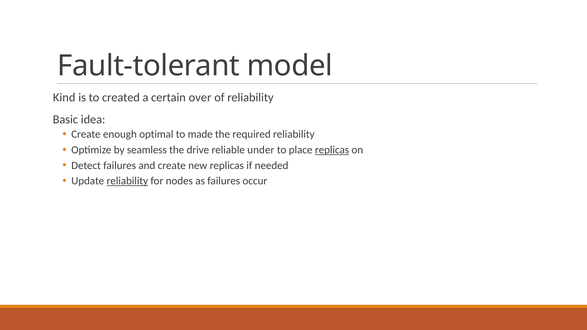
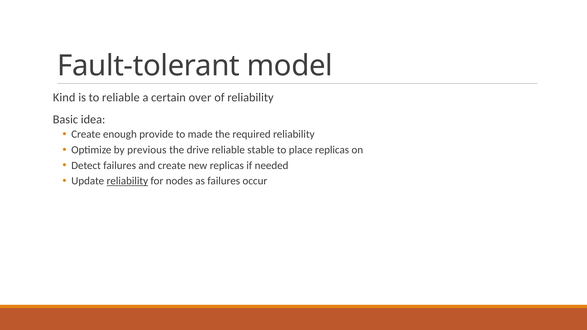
to created: created -> reliable (121, 98)
optimal: optimal -> provide (156, 134)
seamless: seamless -> previous (147, 150)
under: under -> stable (261, 150)
replicas underline: present -> none (332, 150)
